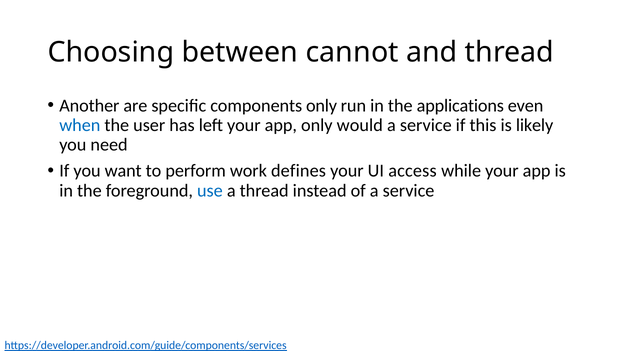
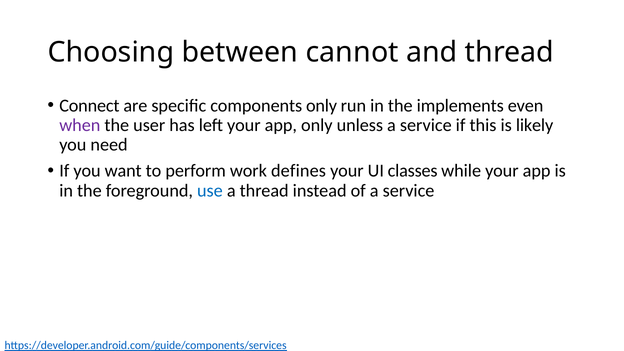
Another: Another -> Connect (89, 106)
applications: applications -> implements (460, 106)
when colour: blue -> purple (80, 125)
would: would -> unless (360, 125)
access: access -> classes (413, 171)
